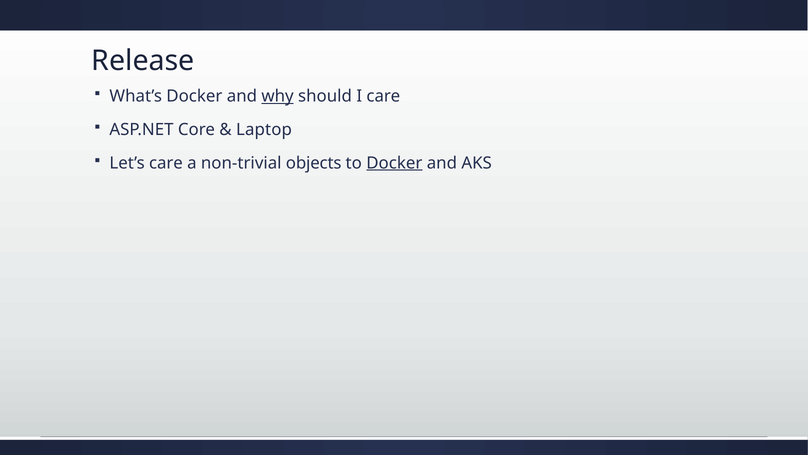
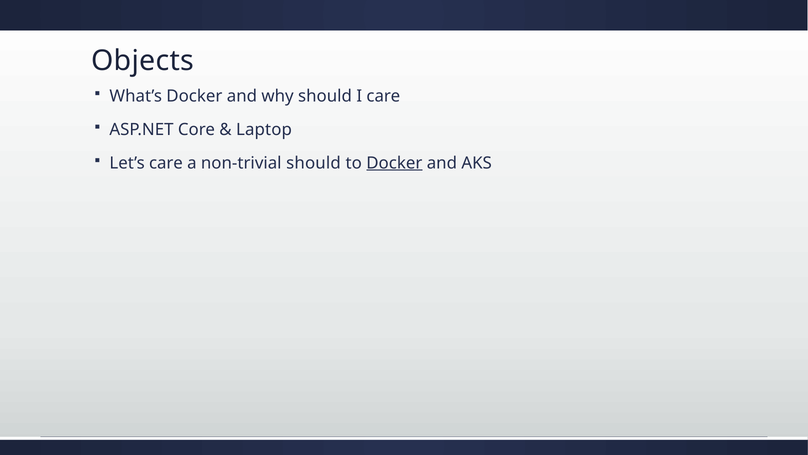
Release: Release -> Objects (143, 61)
why underline: present -> none (278, 96)
non-trivial objects: objects -> should (314, 163)
